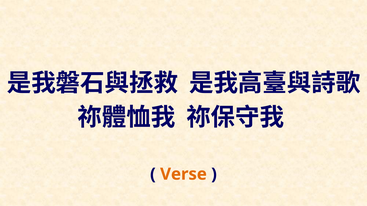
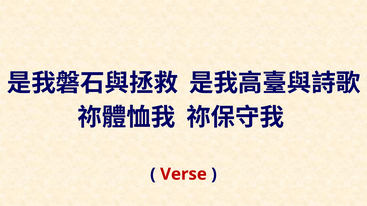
Verse colour: orange -> red (183, 174)
